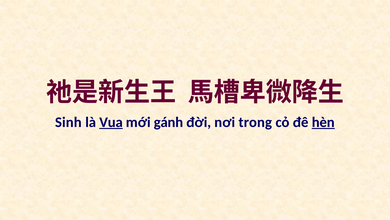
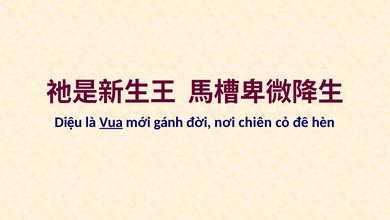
Sinh: Sinh -> Diệu (68, 122)
trong: trong -> chiên (255, 122)
hèn underline: present -> none (323, 122)
